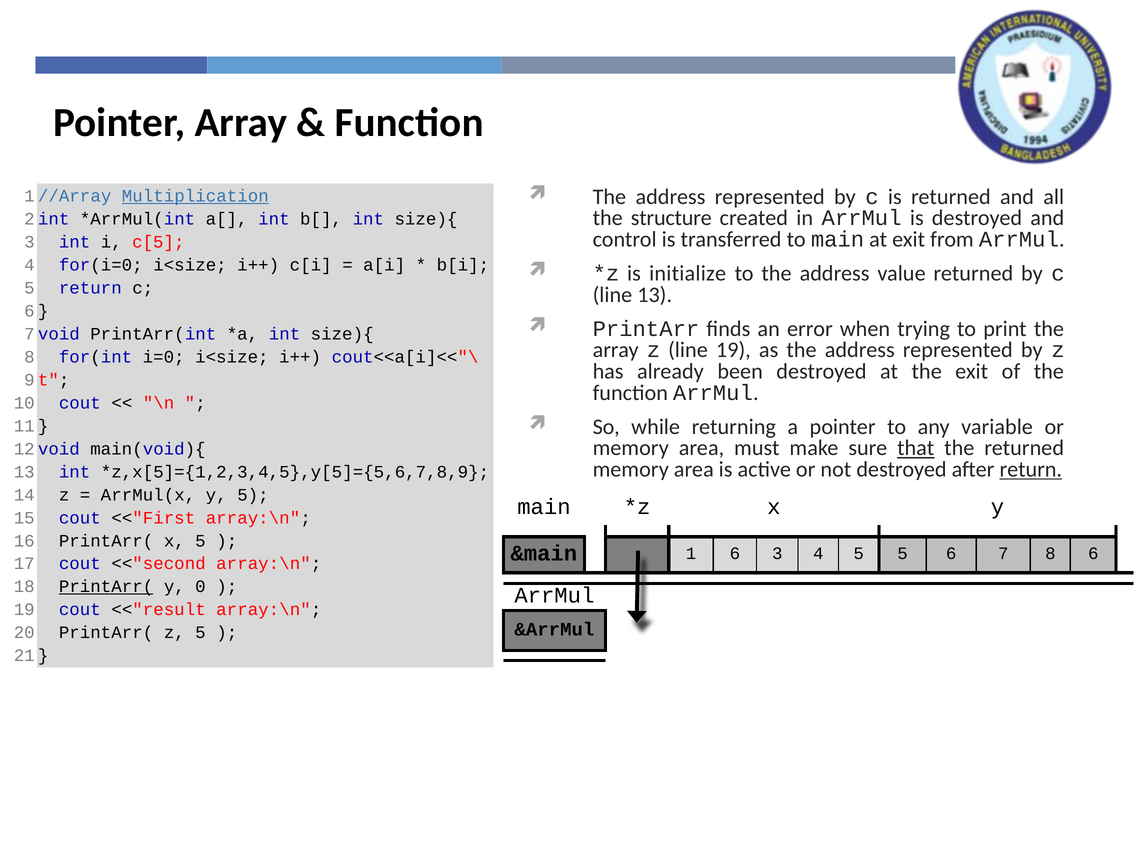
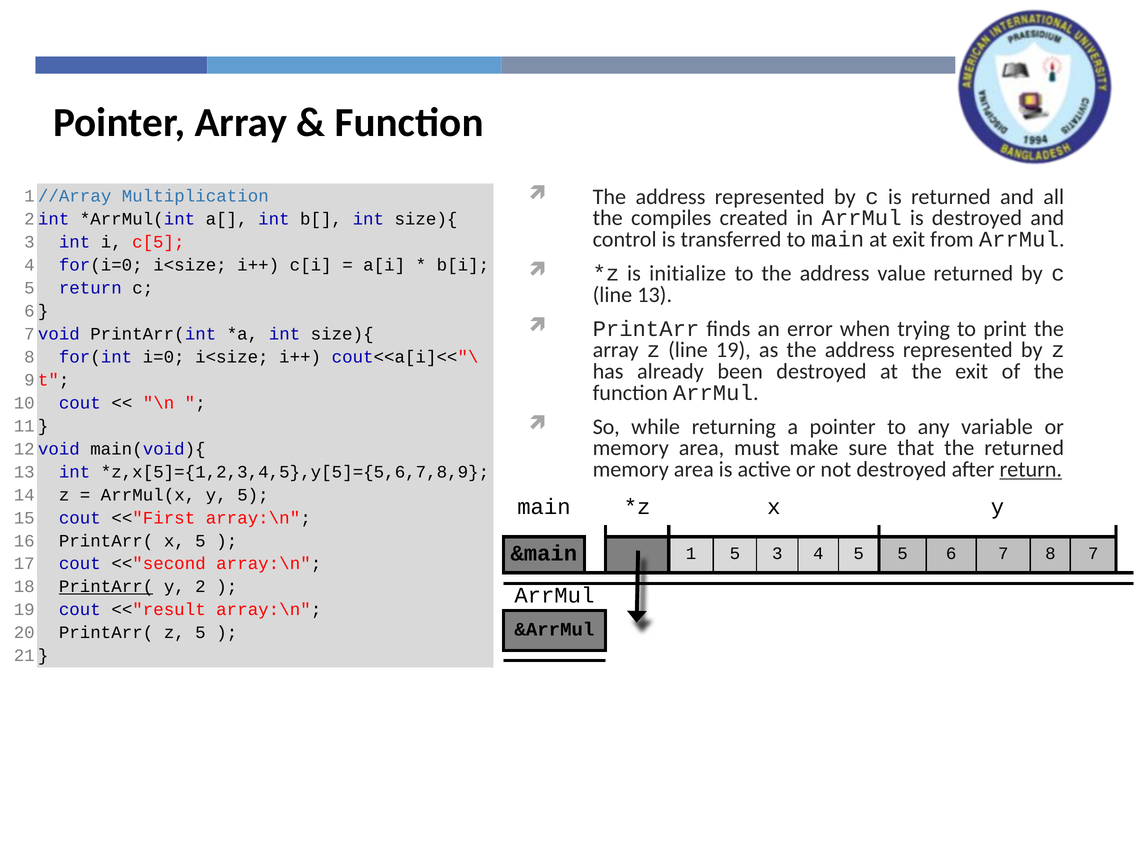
Multiplication underline: present -> none (195, 196)
structure: structure -> compiles (671, 218)
that underline: present -> none (916, 448)
1 6: 6 -> 5 (735, 553)
8 6: 6 -> 7 (1093, 553)
y 0: 0 -> 2 (200, 586)
